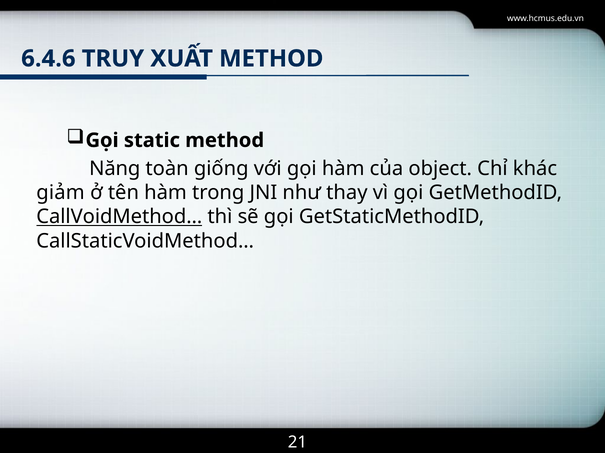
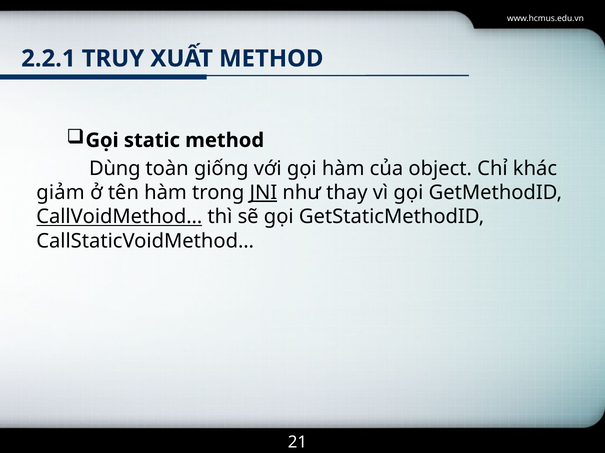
6.4.6: 6.4.6 -> 2.2.1 (48, 59)
Năng: Năng -> Dùng (115, 169)
JNI underline: none -> present (263, 193)
